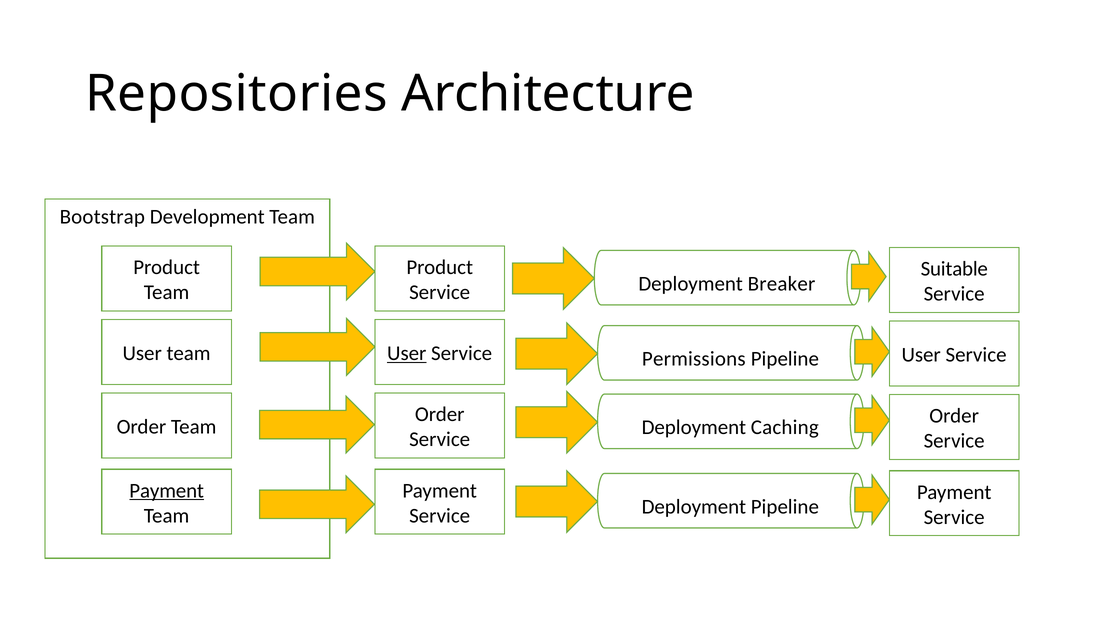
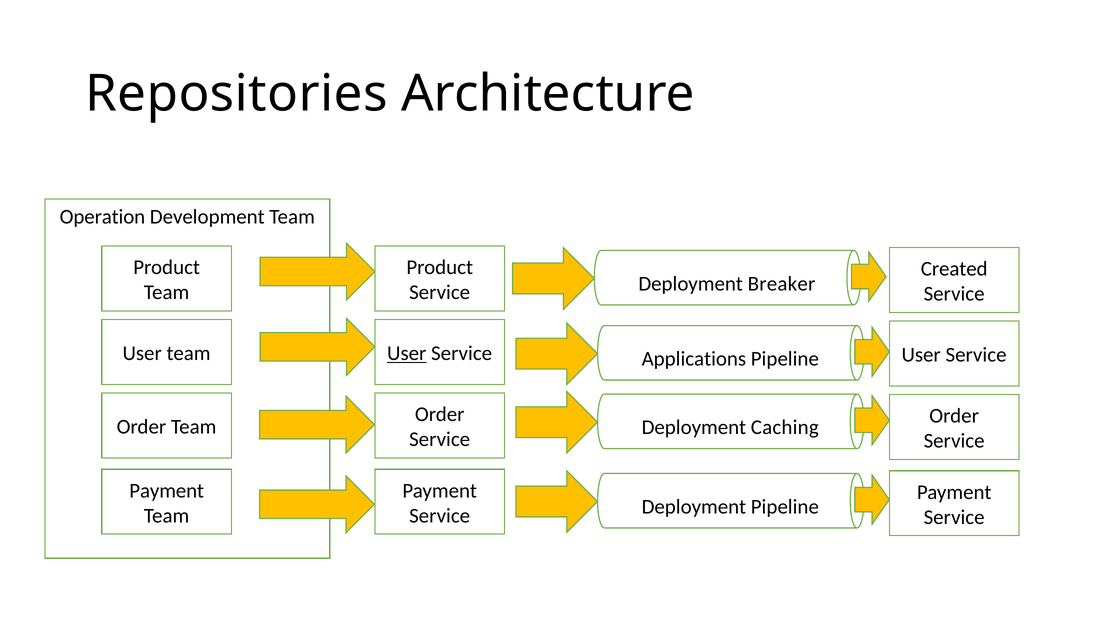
Bootstrap: Bootstrap -> Operation (102, 217)
Suitable: Suitable -> Created (954, 269)
Permissions: Permissions -> Applications (694, 359)
Payment underline: present -> none (167, 490)
